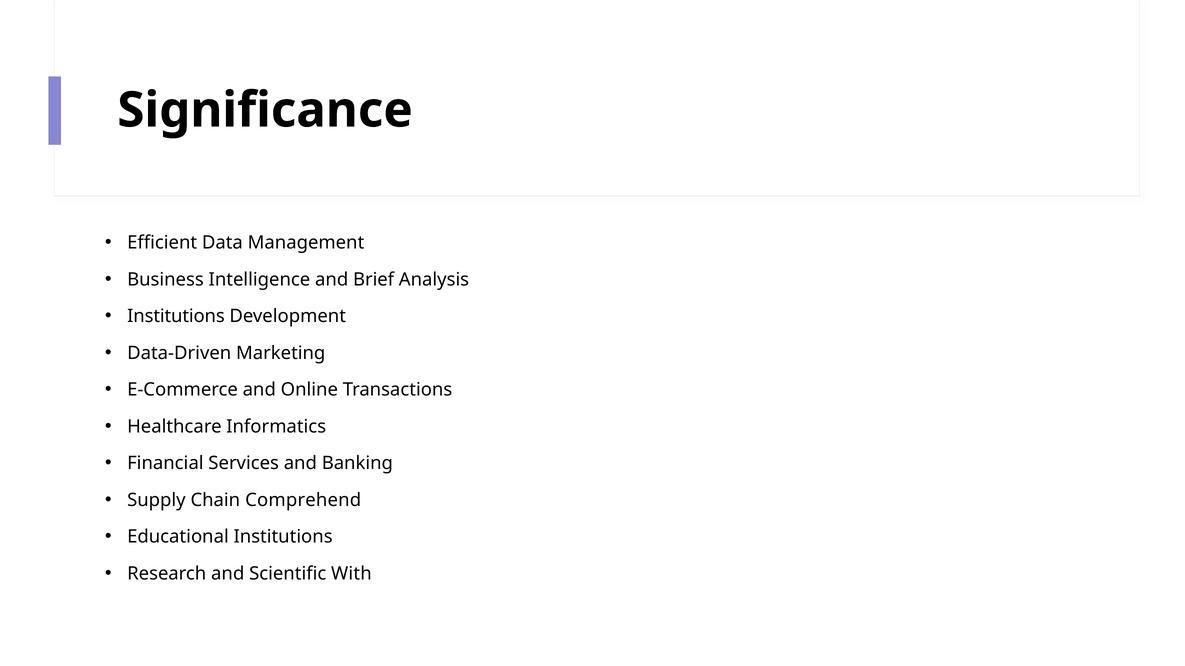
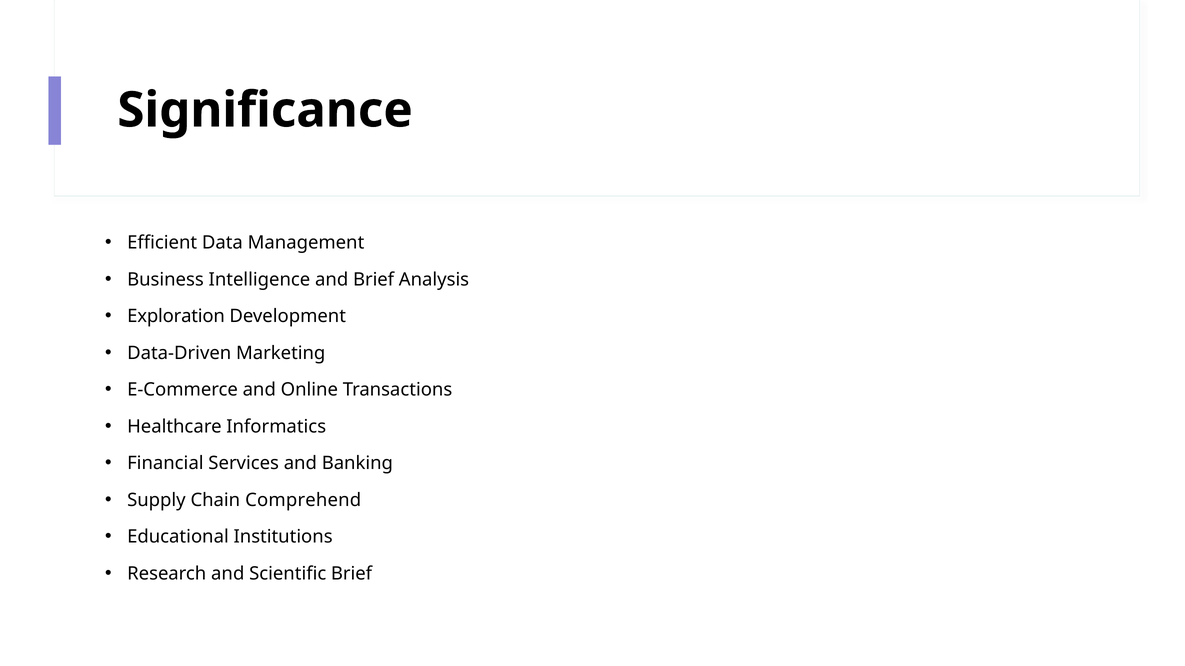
Institutions: Institutions -> Exploration (176, 317)
Scientific With: With -> Brief (352, 574)
